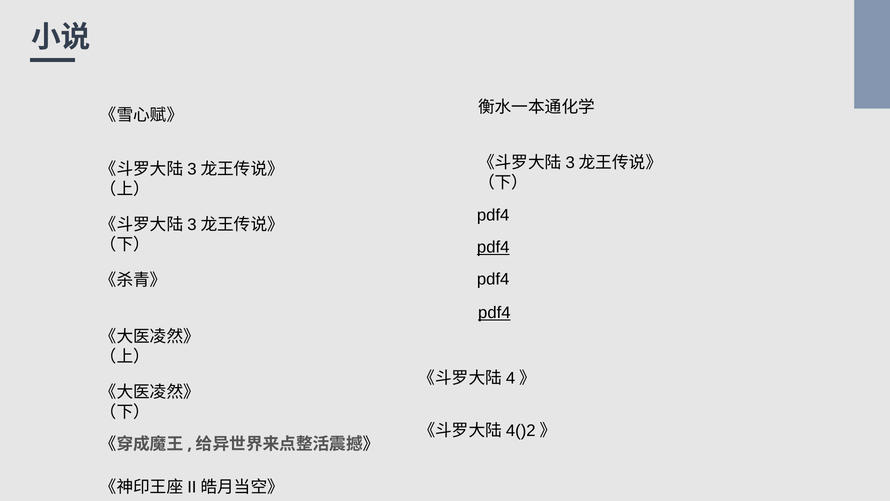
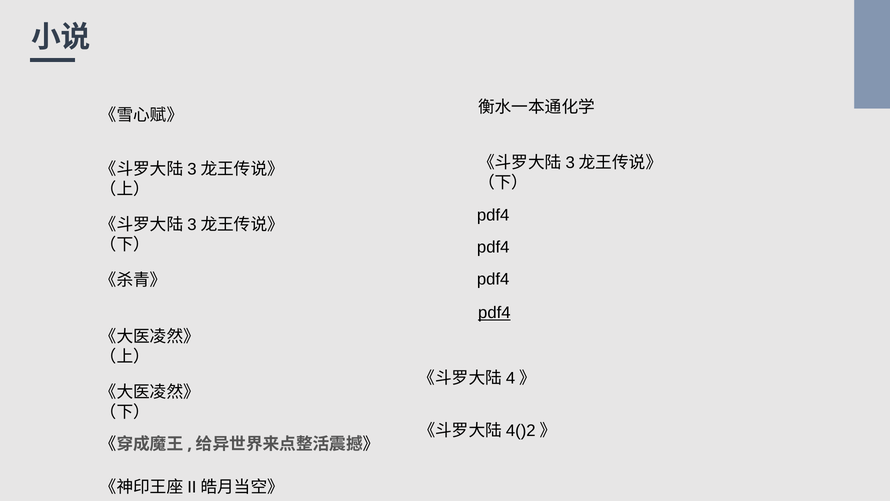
pdf4 underline: present -> none (493, 247)
